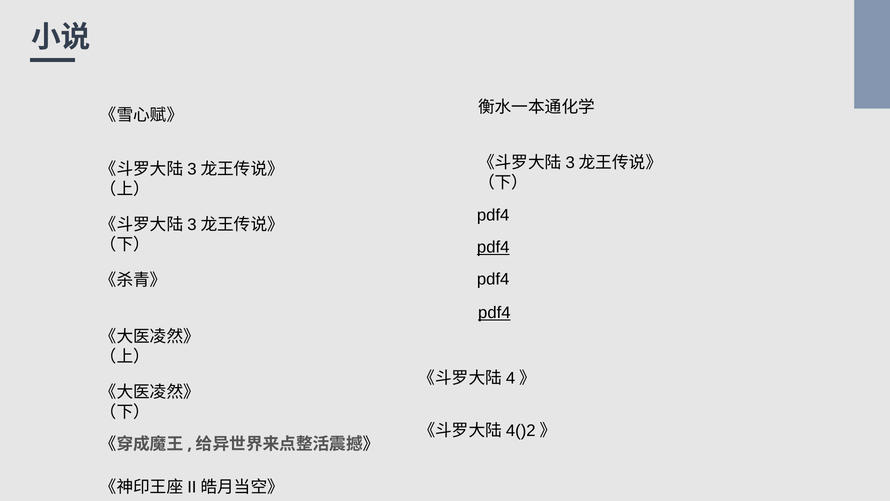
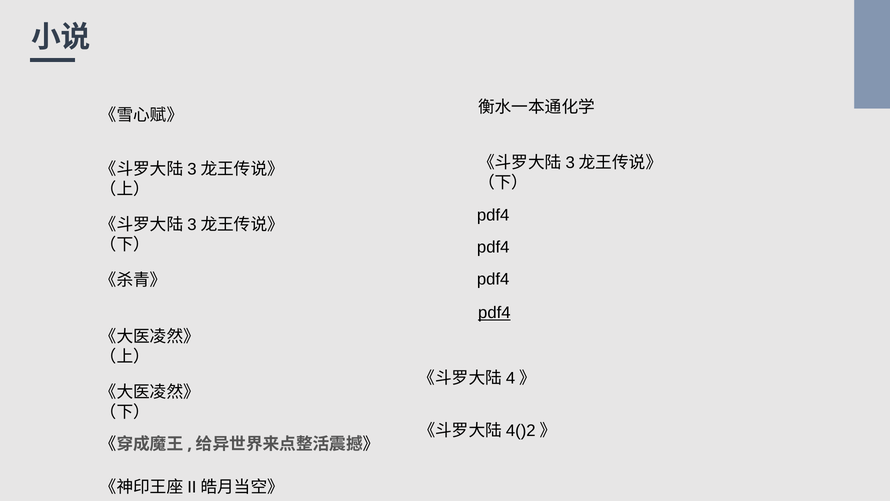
pdf4 underline: present -> none (493, 247)
